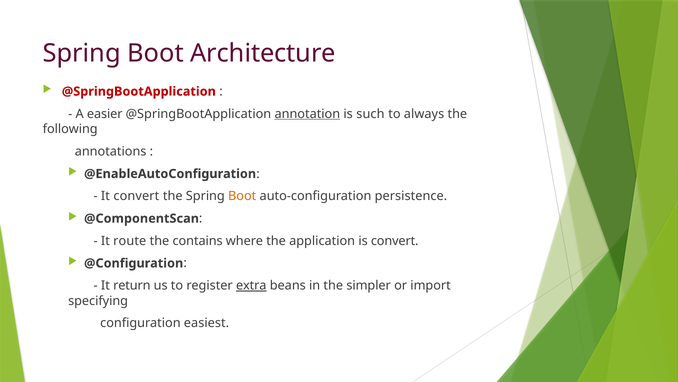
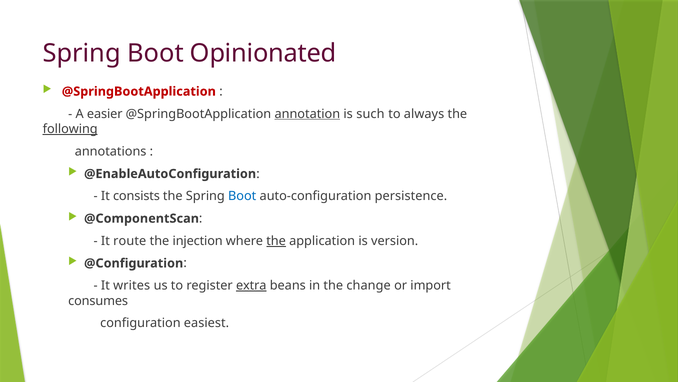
Architecture: Architecture -> Opinionated (263, 53)
following underline: none -> present (70, 129)
It convert: convert -> consists (136, 196)
Boot colour: orange -> blue (242, 196)
contains: contains -> injection (198, 241)
the underline: none -> present (276, 241)
is convert: convert -> version (395, 241)
return: return -> writes (132, 285)
simpler: simpler -> change (369, 285)
specifying: specifying -> consumes (98, 300)
